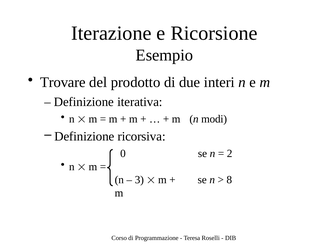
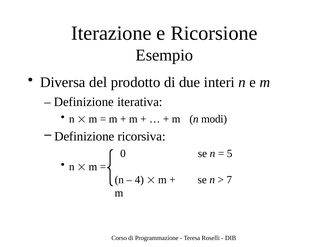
Trovare: Trovare -> Diversa (63, 82)
2: 2 -> 5 (230, 153)
3: 3 -> 4 (139, 180)
8: 8 -> 7 (229, 180)
